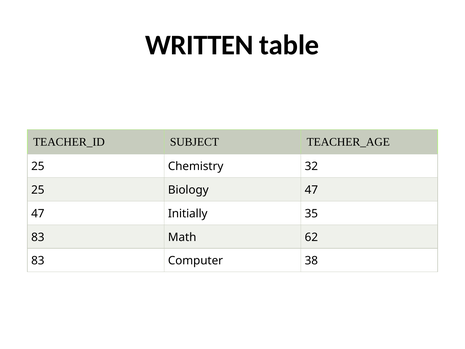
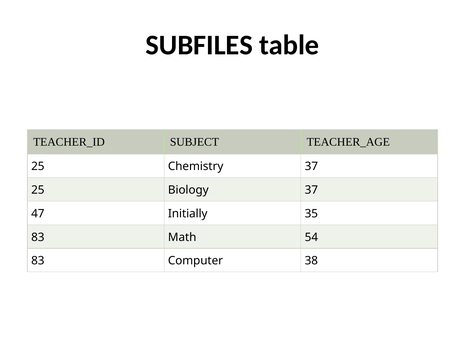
WRITTEN: WRITTEN -> SUBFILES (199, 45)
Chemistry 32: 32 -> 37 (311, 166)
Biology 47: 47 -> 37 (311, 190)
62: 62 -> 54 (311, 237)
